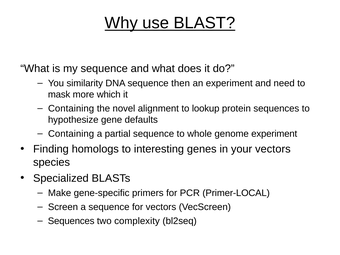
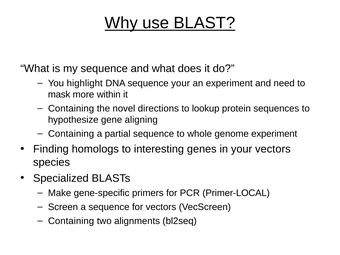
similarity: similarity -> highlight (85, 83)
sequence then: then -> your (181, 83)
which: which -> within (109, 95)
alignment: alignment -> directions (158, 109)
defaults: defaults -> aligning (141, 120)
Sequences: Sequences -> Containing (71, 221)
complexity: complexity -> alignments (137, 221)
